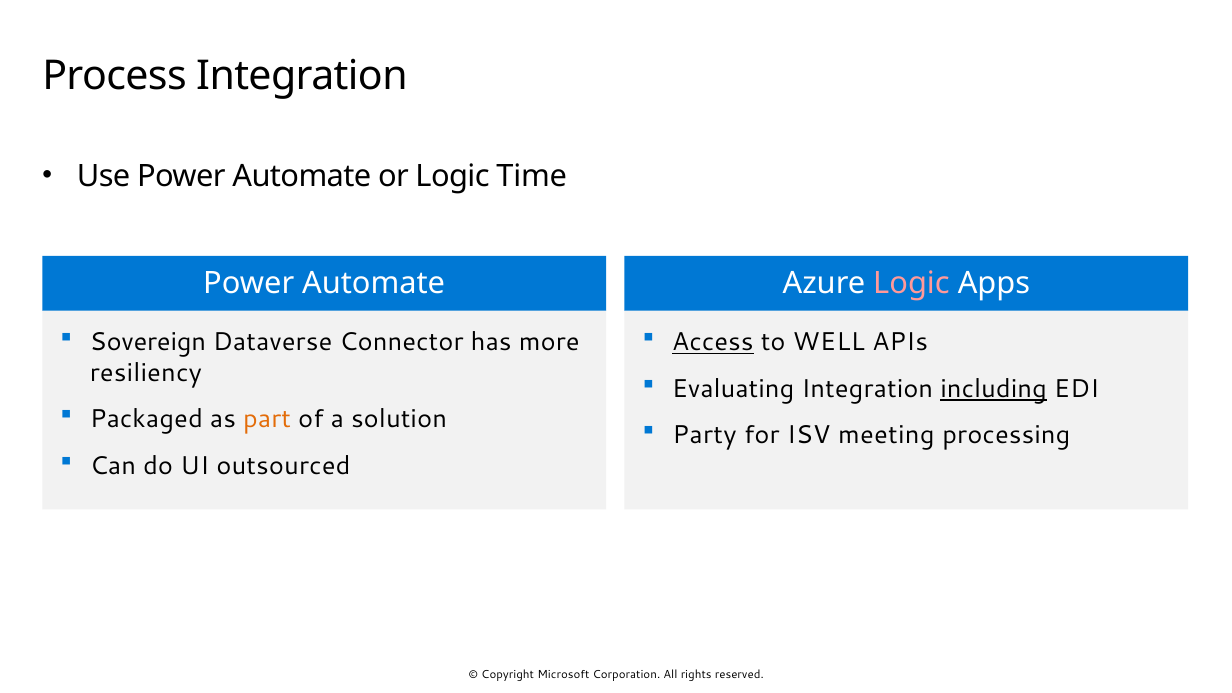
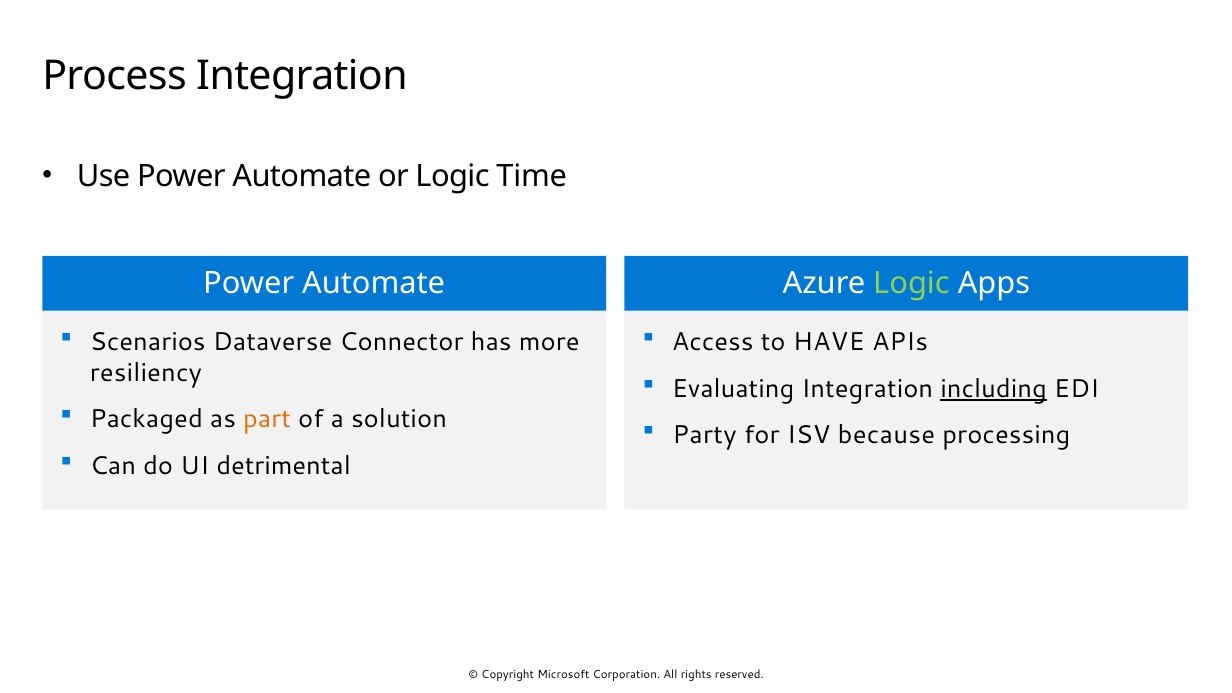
Logic colour: pink -> light green (911, 284)
Sovereign: Sovereign -> Scenarios (148, 342)
Access underline: present -> none (713, 342)
WELL: WELL -> HAVE (829, 342)
meeting: meeting -> because (886, 435)
outsourced: outsourced -> detrimental (284, 466)
